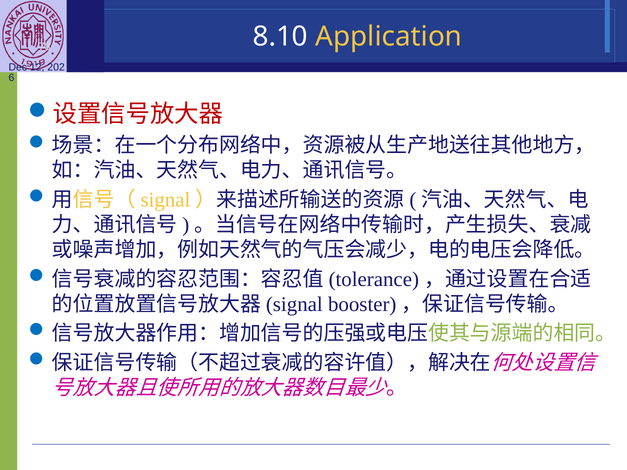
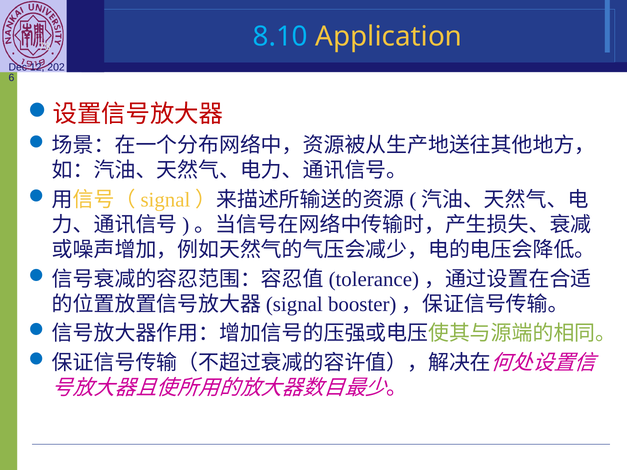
8.10 colour: white -> light blue (280, 37)
